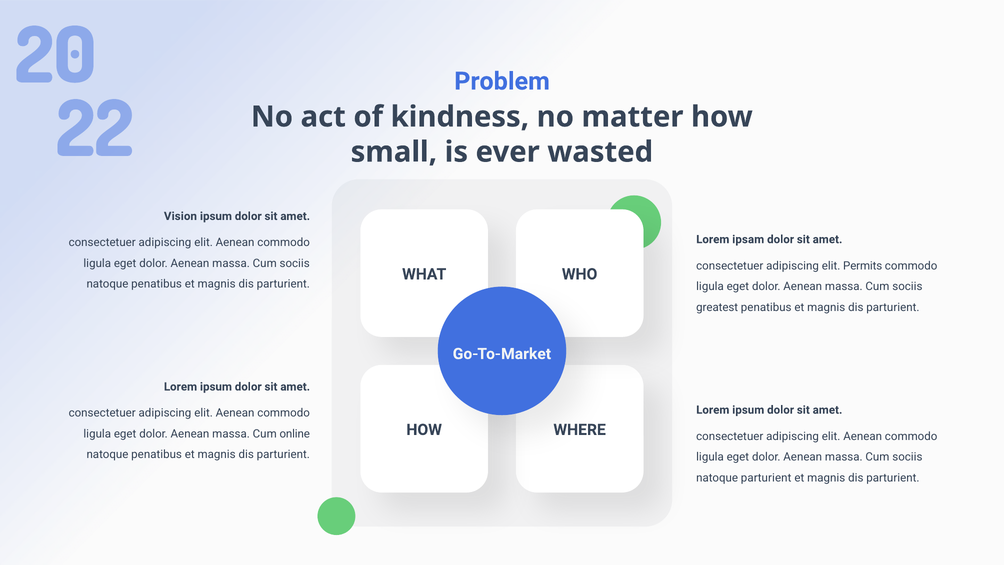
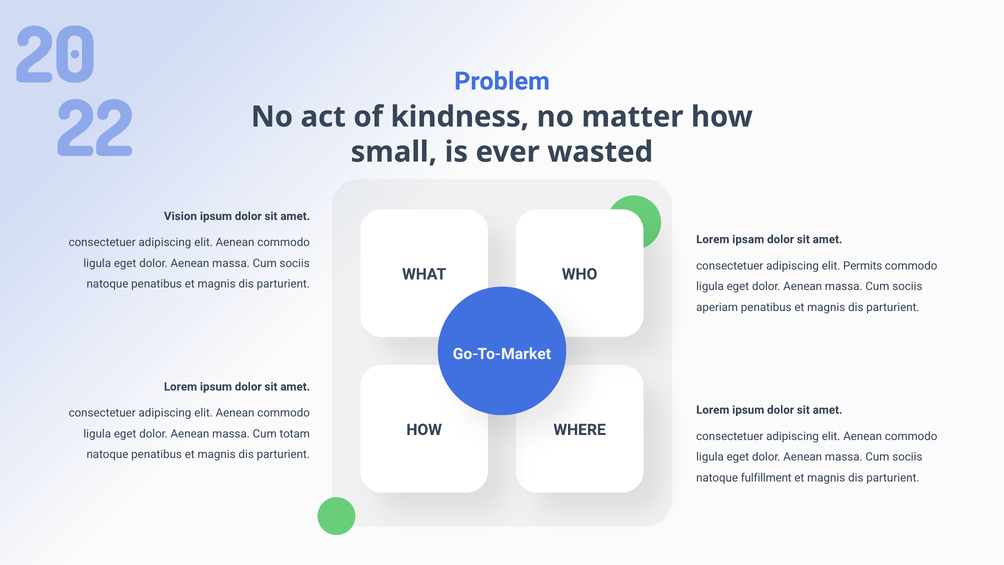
greatest: greatest -> aperiam (717, 307)
online: online -> totam (295, 434)
natoque parturient: parturient -> fulfillment (766, 478)
